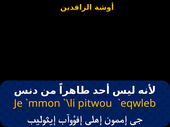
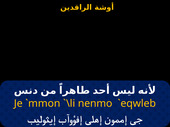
pitwou: pitwou -> nenmo (95, 104)
